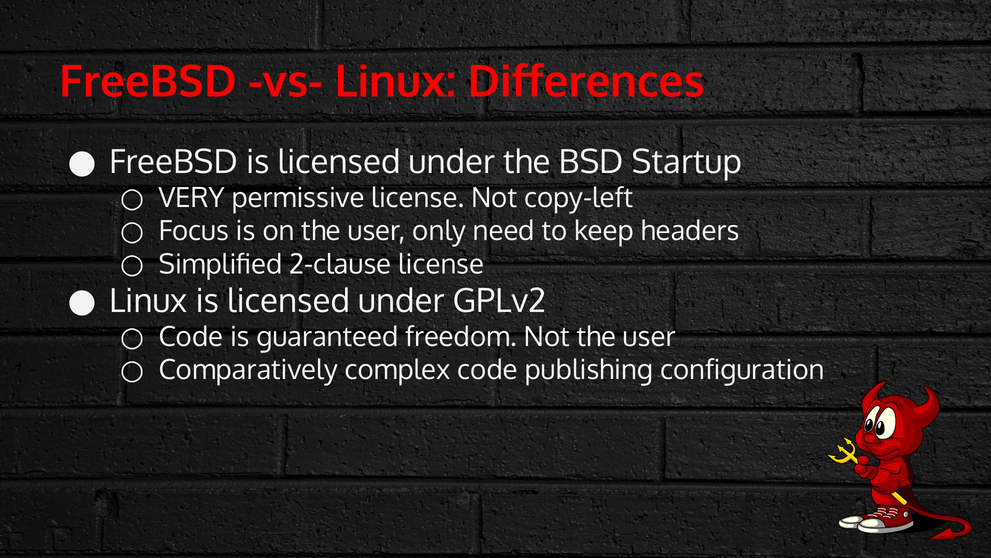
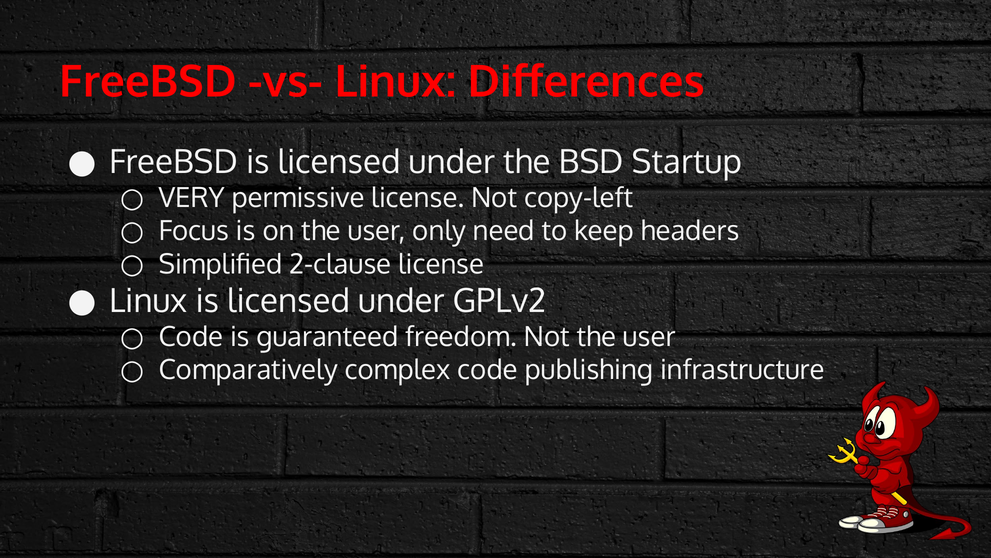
configuration: configuration -> infrastructure (742, 370)
